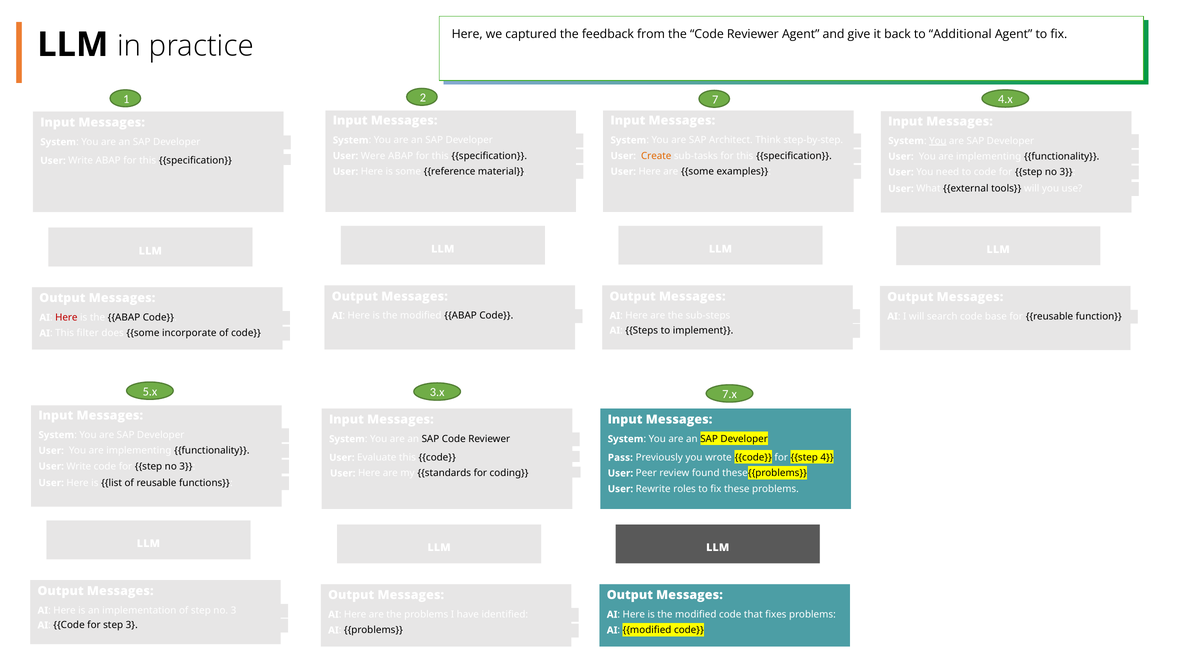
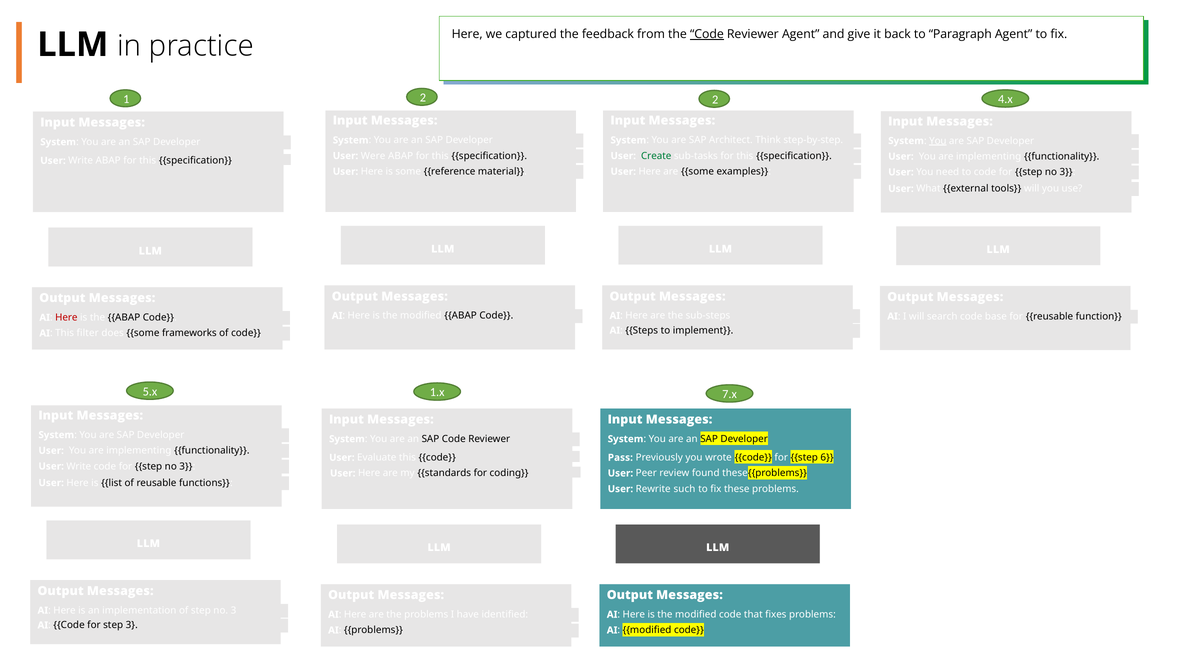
Code underline: none -> present (707, 34)
Additional: Additional -> Paragraph (960, 34)
2 7: 7 -> 2 (715, 100)
Create colour: orange -> green (656, 156)
incorporate: incorporate -> frameworks (189, 333)
3.x: 3.x -> 1.x (437, 393)
4: 4 -> 6 (827, 458)
roles: roles -> such (684, 489)
